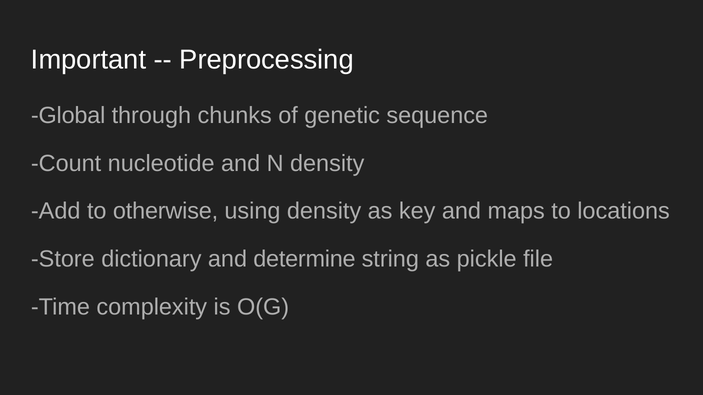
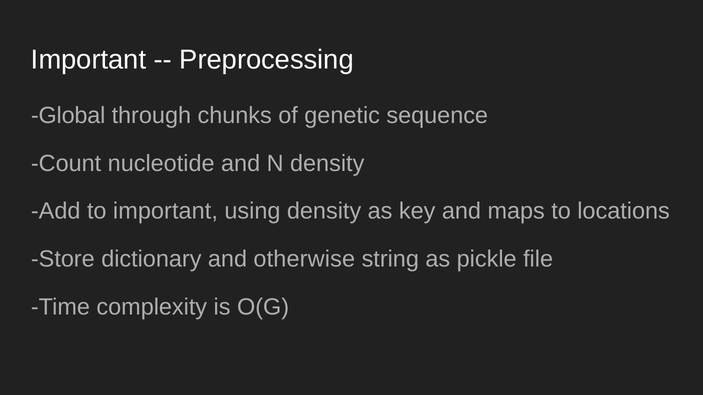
to otherwise: otherwise -> important (165, 211)
determine: determine -> otherwise (304, 259)
